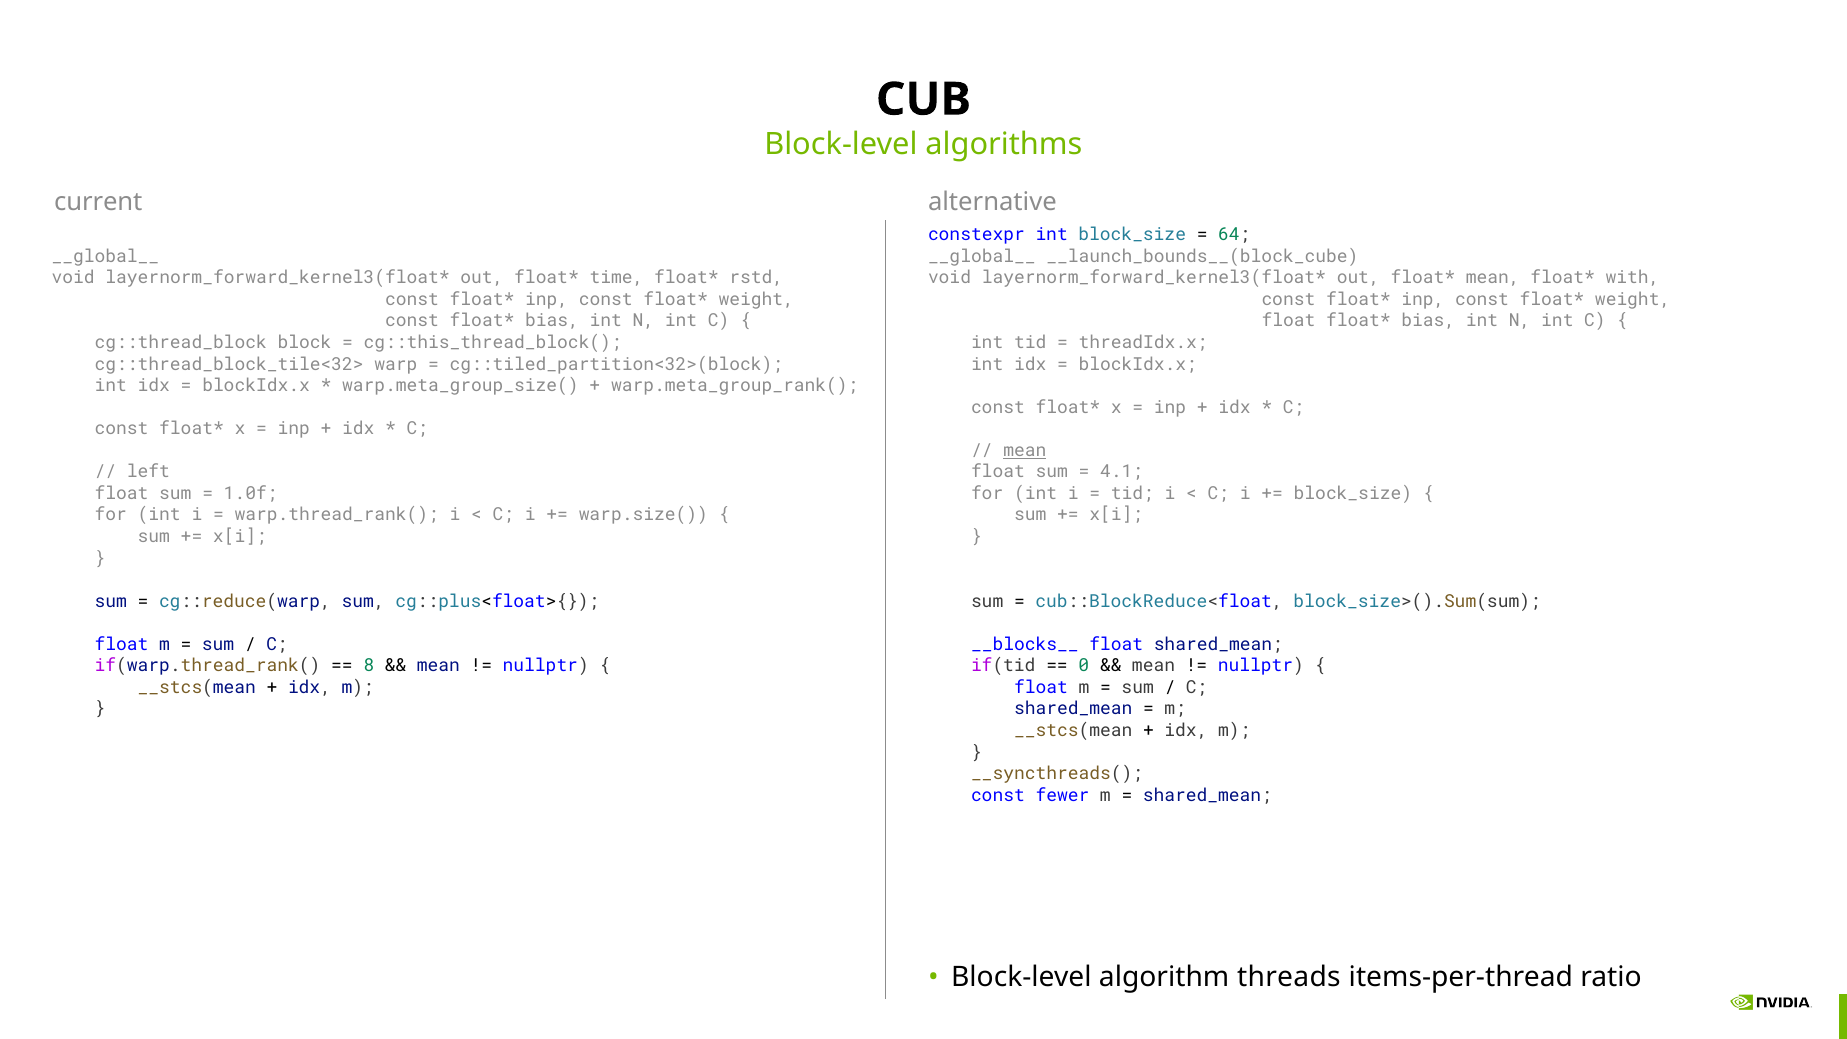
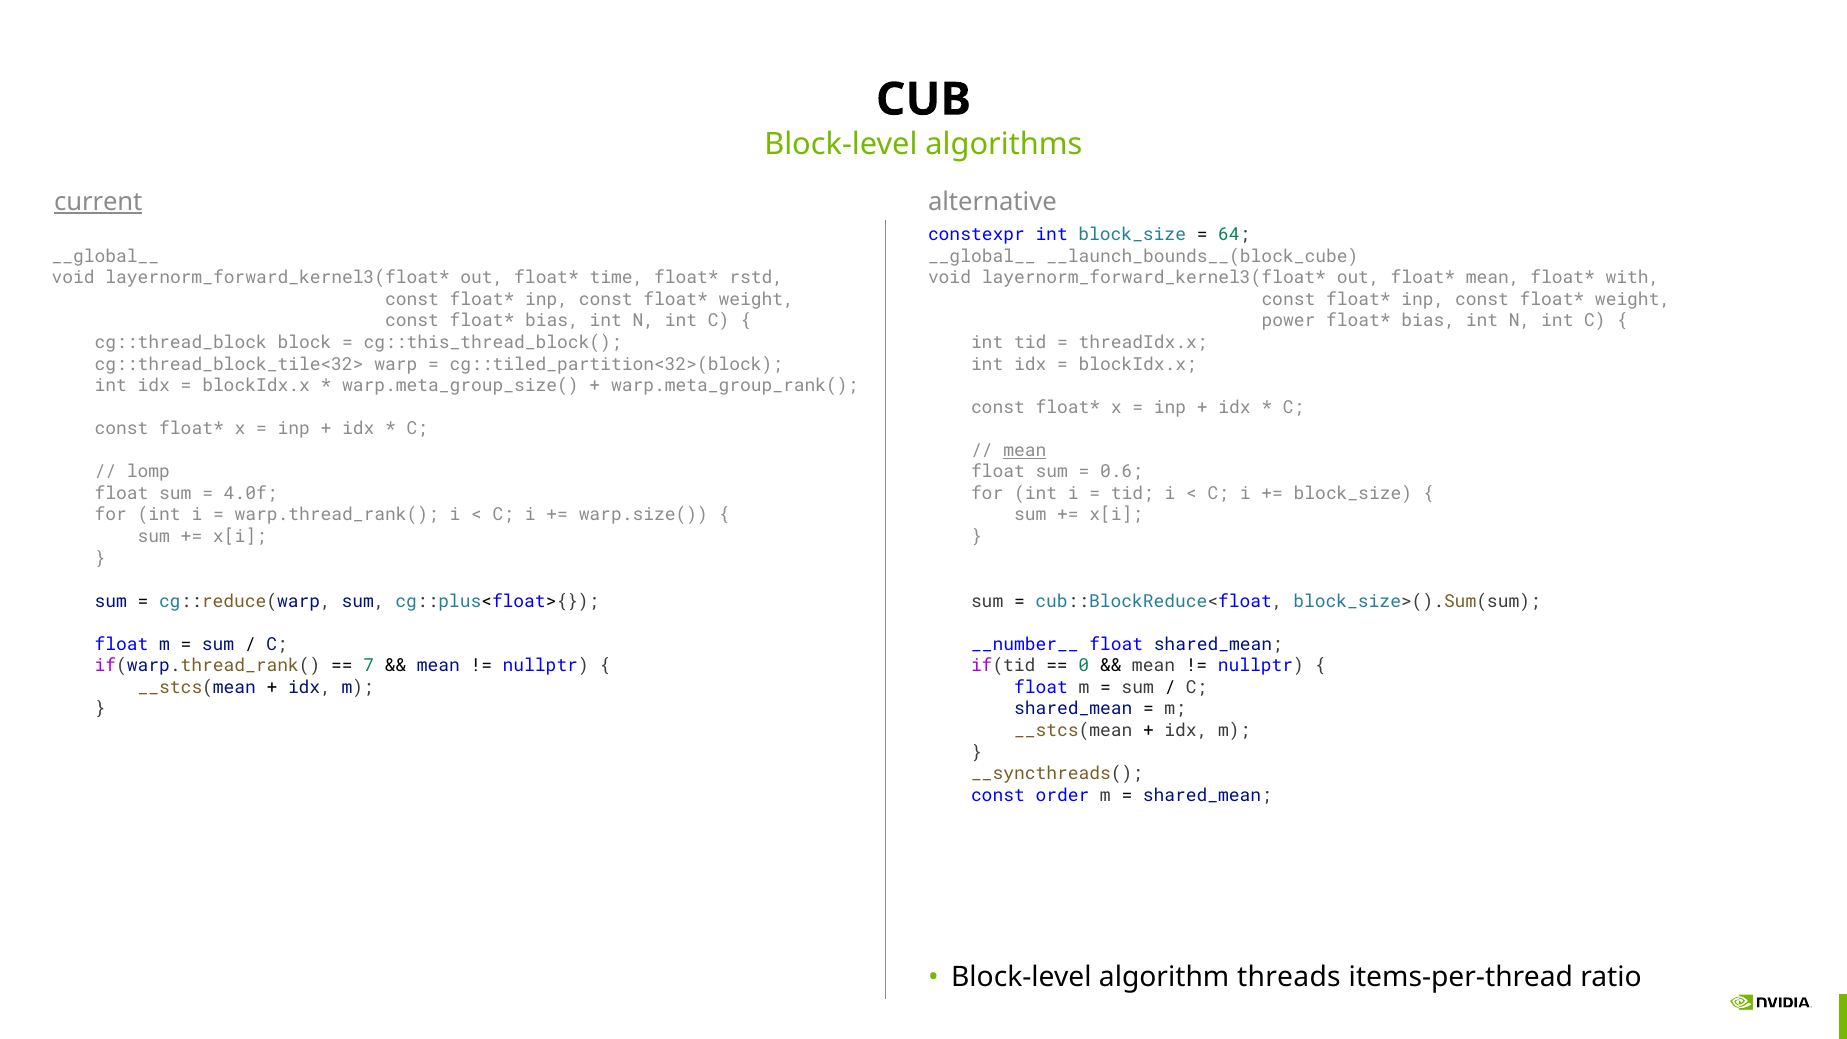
current underline: none -> present (98, 202)
float: float -> power (1288, 321)
left: left -> lomp (148, 472)
4.1: 4.1 -> 0.6 (1122, 472)
1.0f: 1.0f -> 4.0f (251, 493)
__blocks__: __blocks__ -> __number__ (1025, 644)
8: 8 -> 7 (369, 666)
fewer: fewer -> order (1062, 795)
